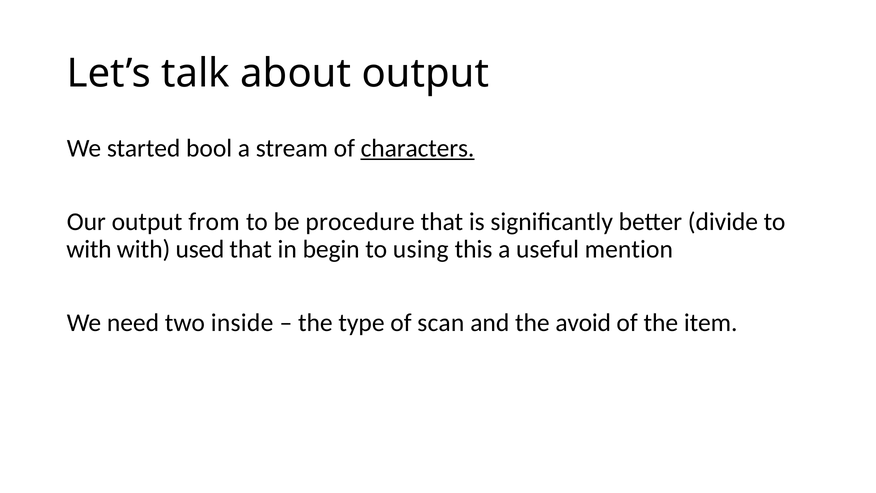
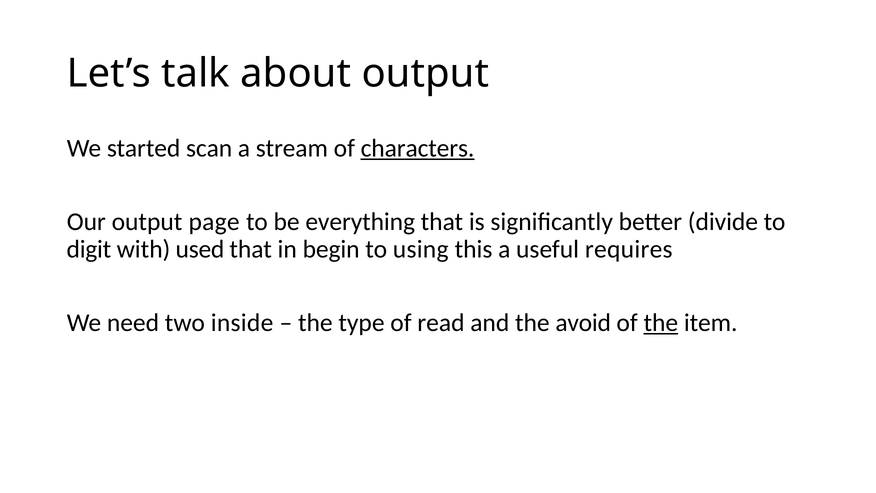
bool: bool -> scan (209, 148)
from: from -> page (214, 222)
procedure: procedure -> everything (360, 222)
with: with -> digit (89, 249)
mention: mention -> requires (629, 249)
scan: scan -> read (441, 323)
the underline: none -> present (661, 323)
